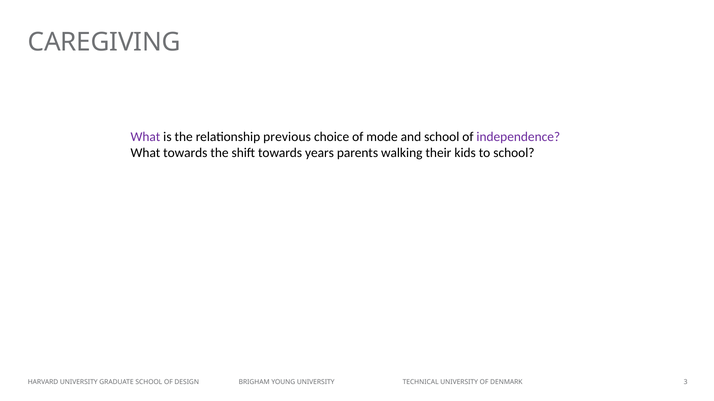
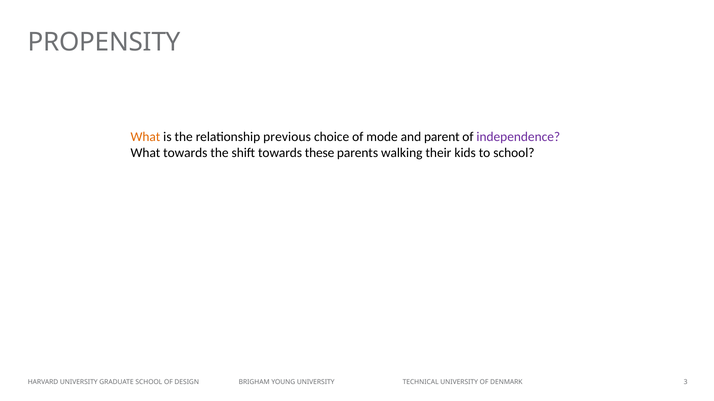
CAREGIVING: CAREGIVING -> PROPENSITY (104, 42)
What colour: purple -> orange (145, 137)
and school: school -> parent (442, 137)
years: years -> these (320, 153)
